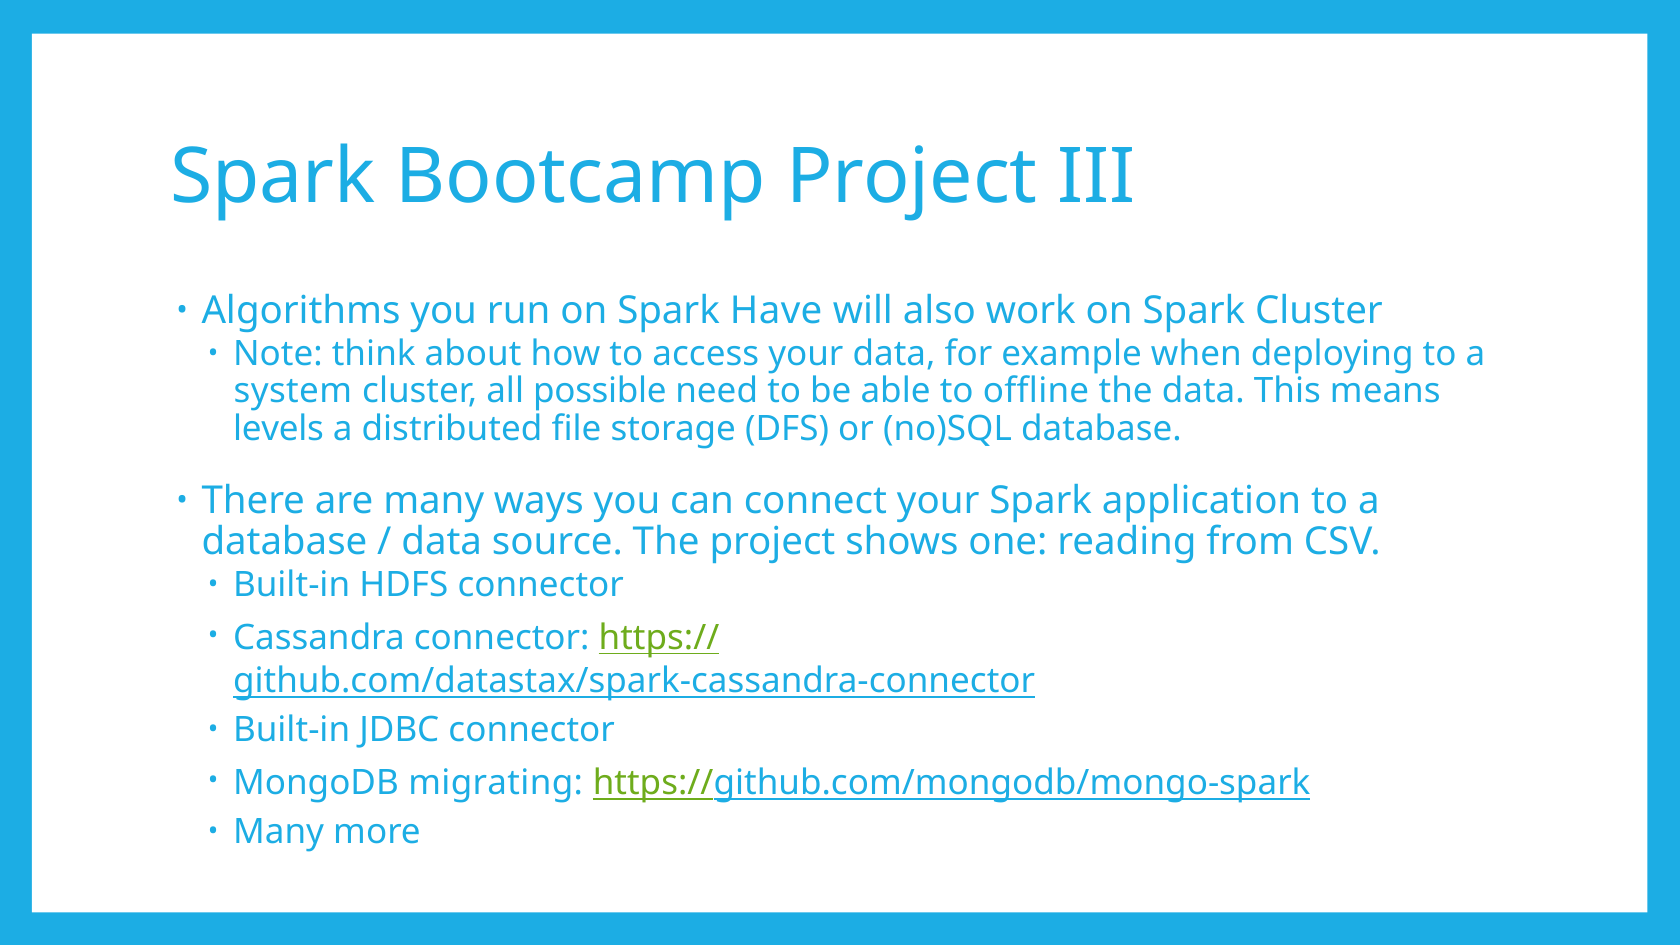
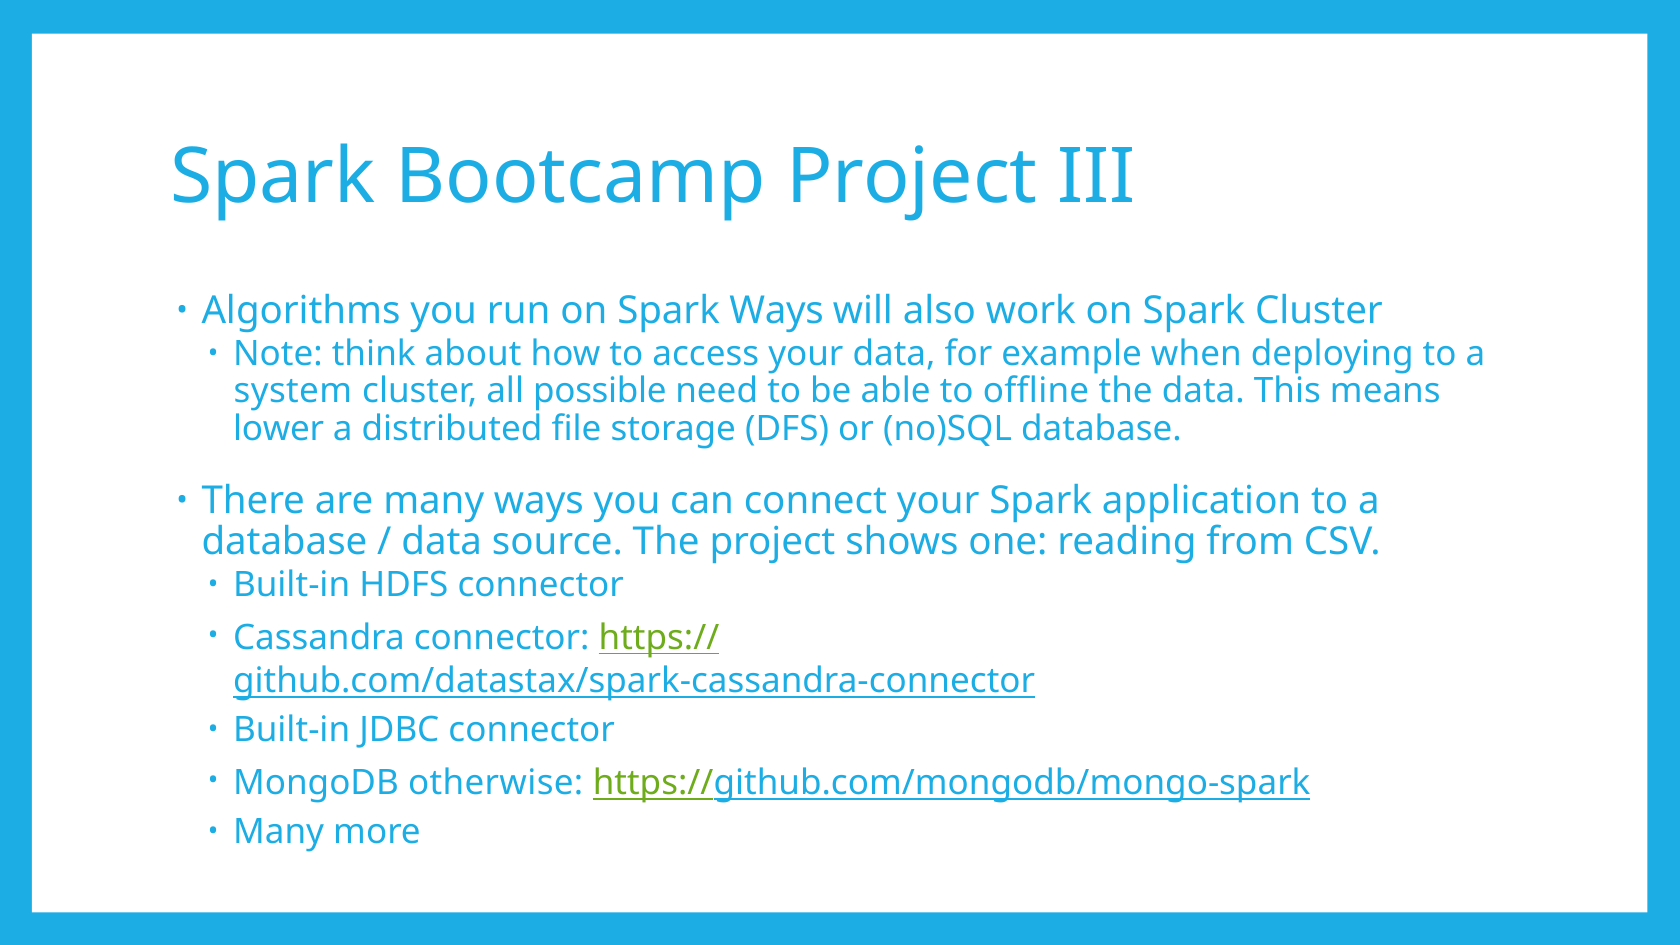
Spark Have: Have -> Ways (777, 310)
levels: levels -> lower (279, 429)
migrating: migrating -> otherwise (496, 783)
